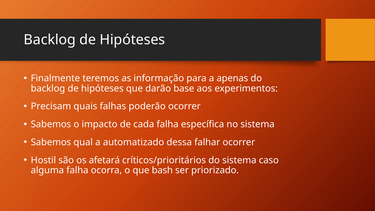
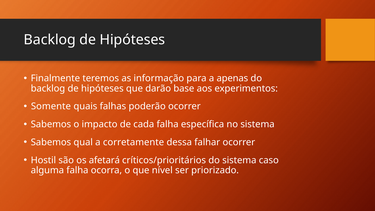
Precisam: Precisam -> Somente (51, 106)
automatizado: automatizado -> corretamente (134, 142)
bash: bash -> nível (162, 170)
